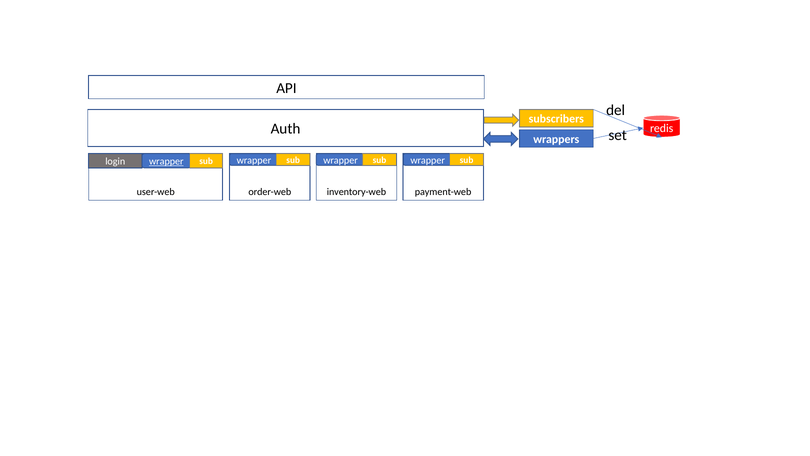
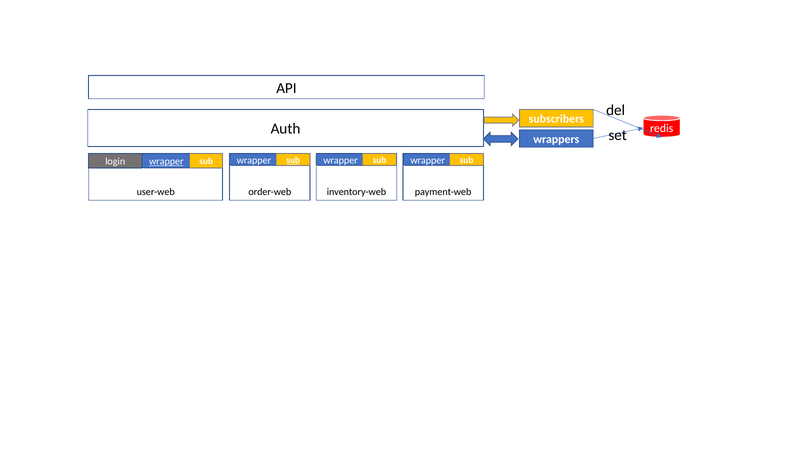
sub underline: none -> present (293, 160)
